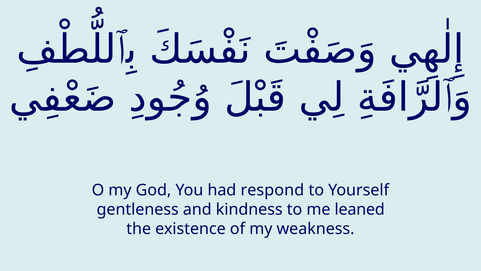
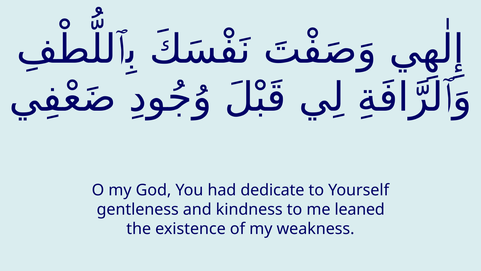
respond: respond -> dedicate (272, 190)
